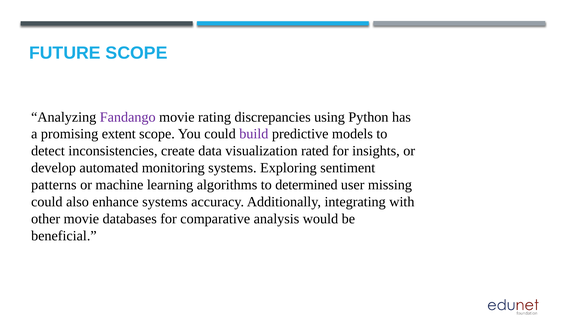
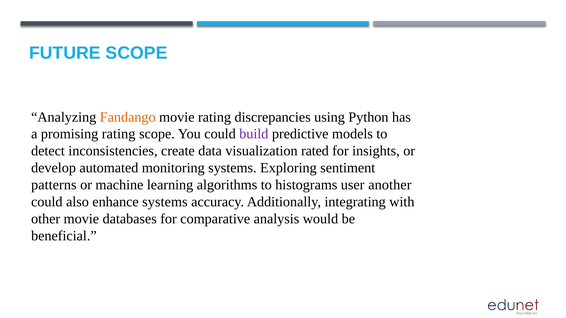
Fandango colour: purple -> orange (128, 117)
promising extent: extent -> rating (119, 134)
determined: determined -> histograms (306, 185)
missing: missing -> another (390, 185)
